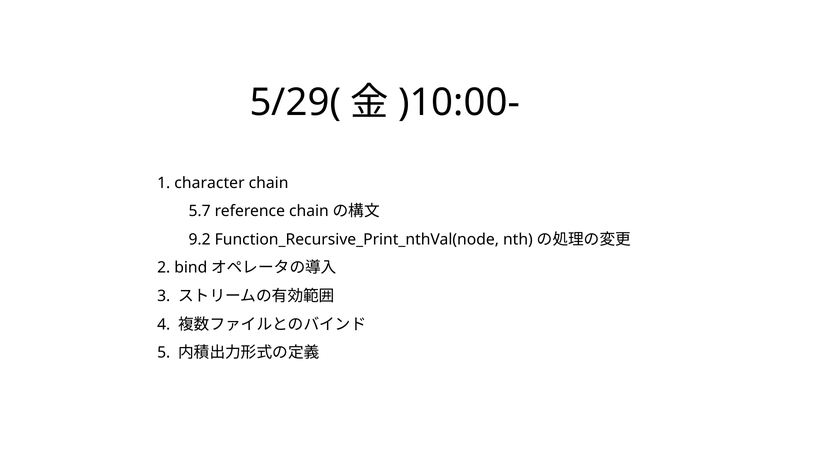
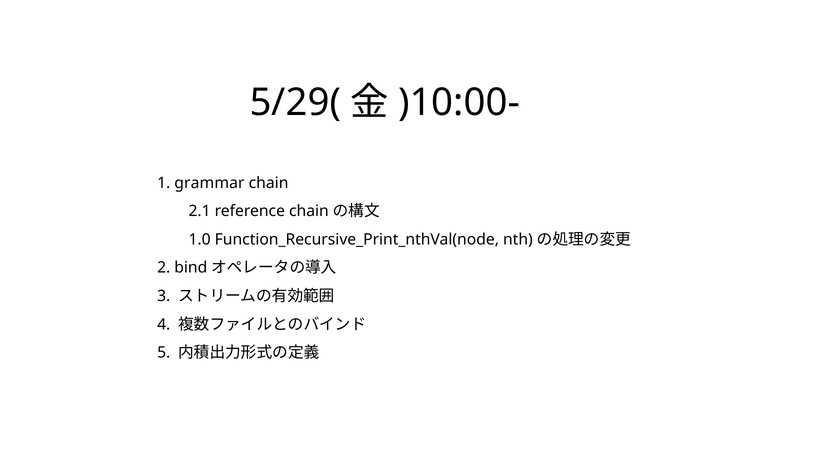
character: character -> grammar (209, 183)
5.7: 5.7 -> 2.1 (200, 211)
9.2: 9.2 -> 1.0 (200, 239)
